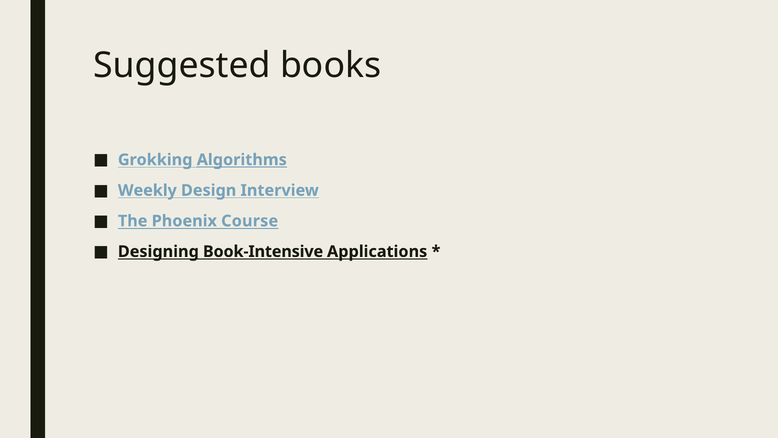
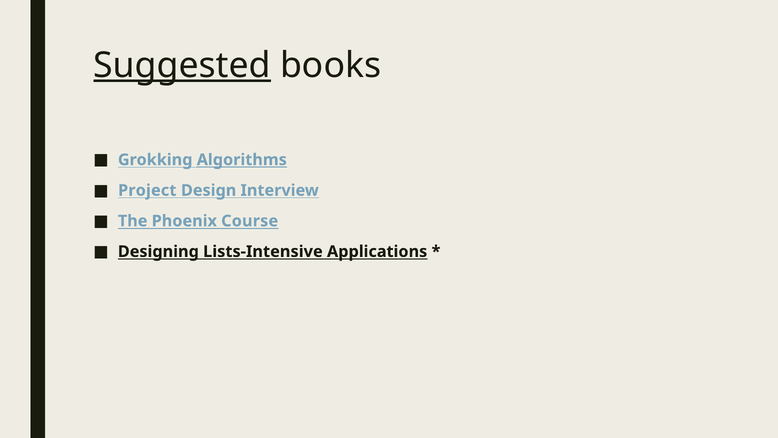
Suggested underline: none -> present (182, 65)
Weekly: Weekly -> Project (147, 190)
Book-Intensive: Book-Intensive -> Lists-Intensive (263, 251)
